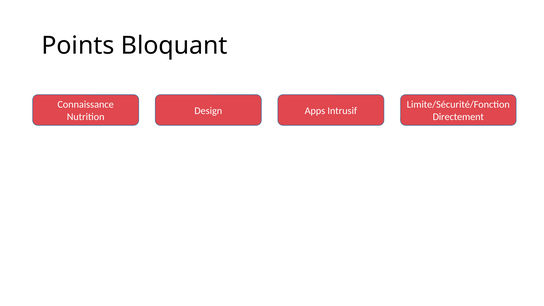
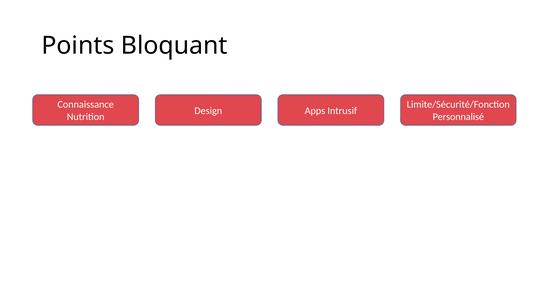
Directement: Directement -> Personnalisé (458, 117)
